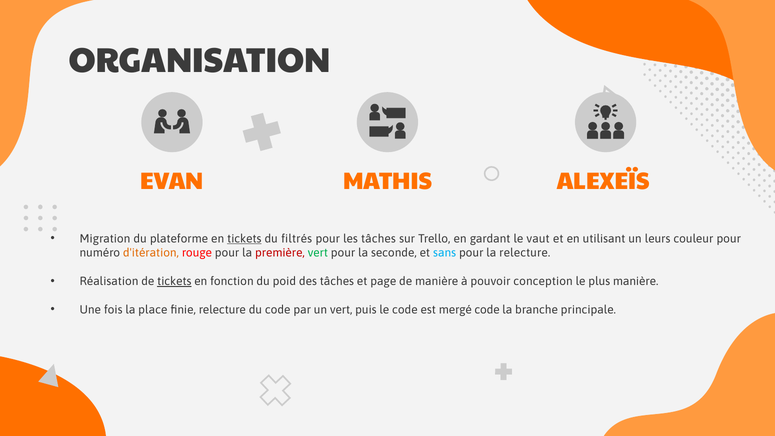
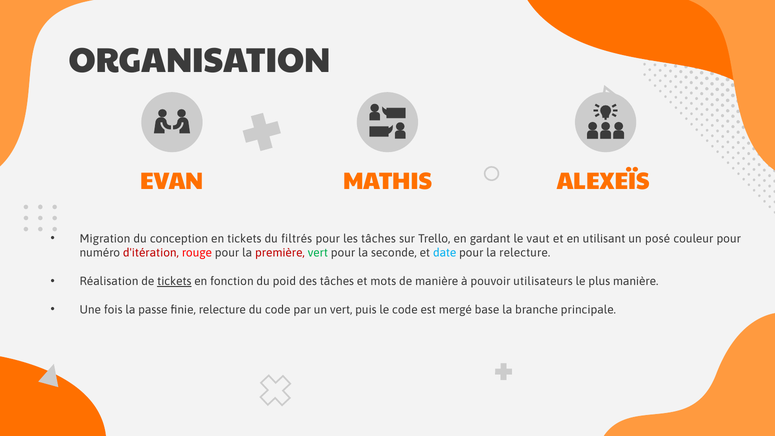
plateforme: plateforme -> conception (179, 239)
tickets underline: present -> none (244, 239)
leurs: leurs -> posé (658, 239)
d'itération colour: orange -> red (151, 253)
sans: sans -> date (445, 253)
page: page -> mots (383, 281)
conception: conception -> utilisateurs (543, 281)
place: place -> passe (153, 310)
mergé code: code -> base (487, 310)
